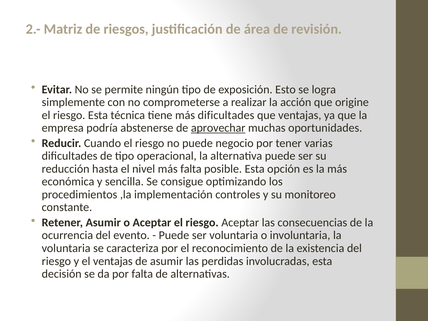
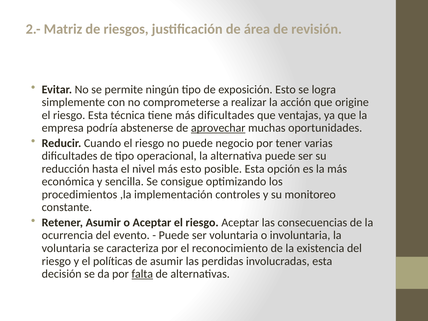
más falta: falta -> esto (191, 169)
el ventajas: ventajas -> políticas (113, 261)
falta underline: none -> present (142, 274)
